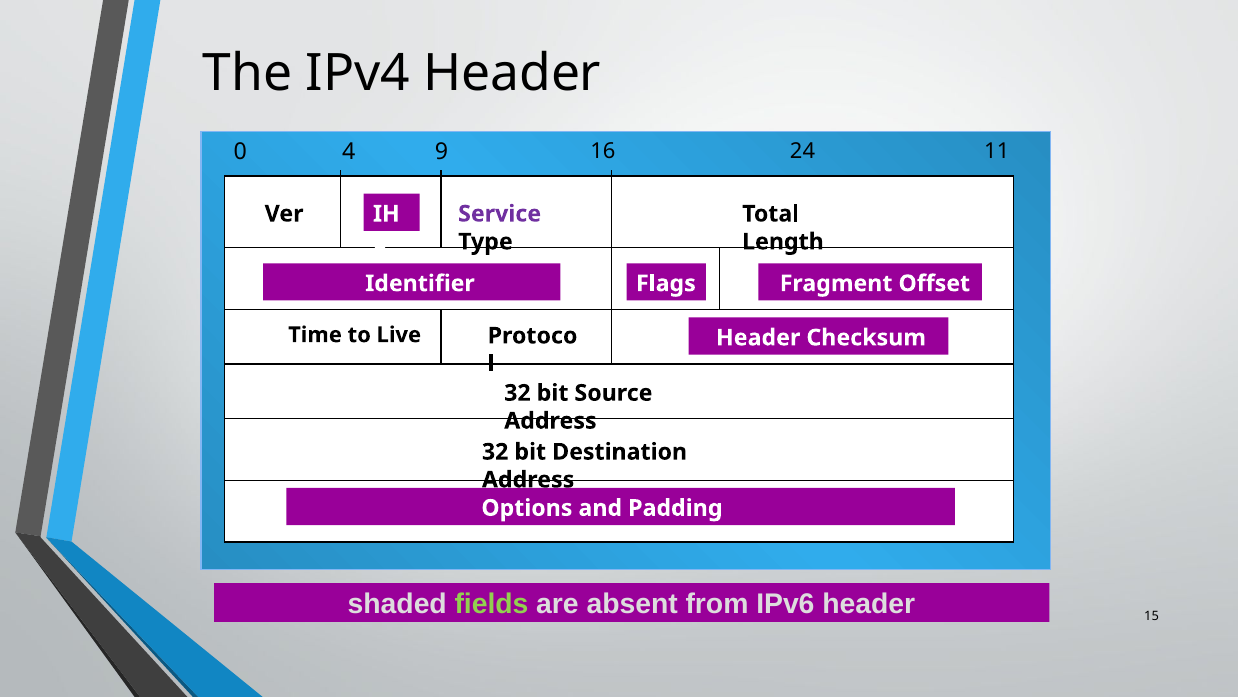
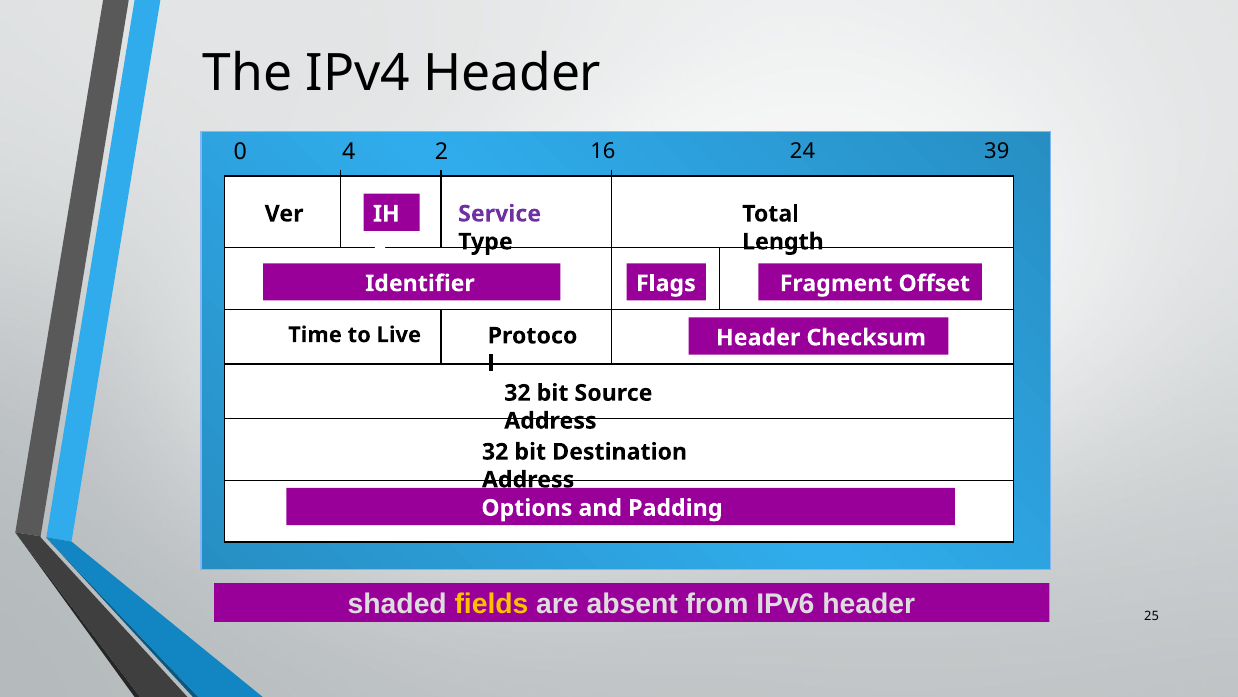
9: 9 -> 2 (442, 152)
11: 11 -> 39 (997, 151)
fields colour: light green -> yellow (491, 604)
15: 15 -> 25 (1152, 616)
